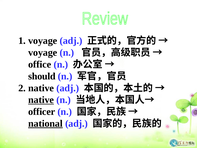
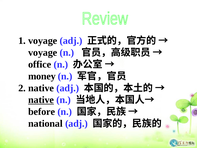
should: should -> money (42, 76)
officer: officer -> before (42, 112)
national underline: present -> none (45, 123)
